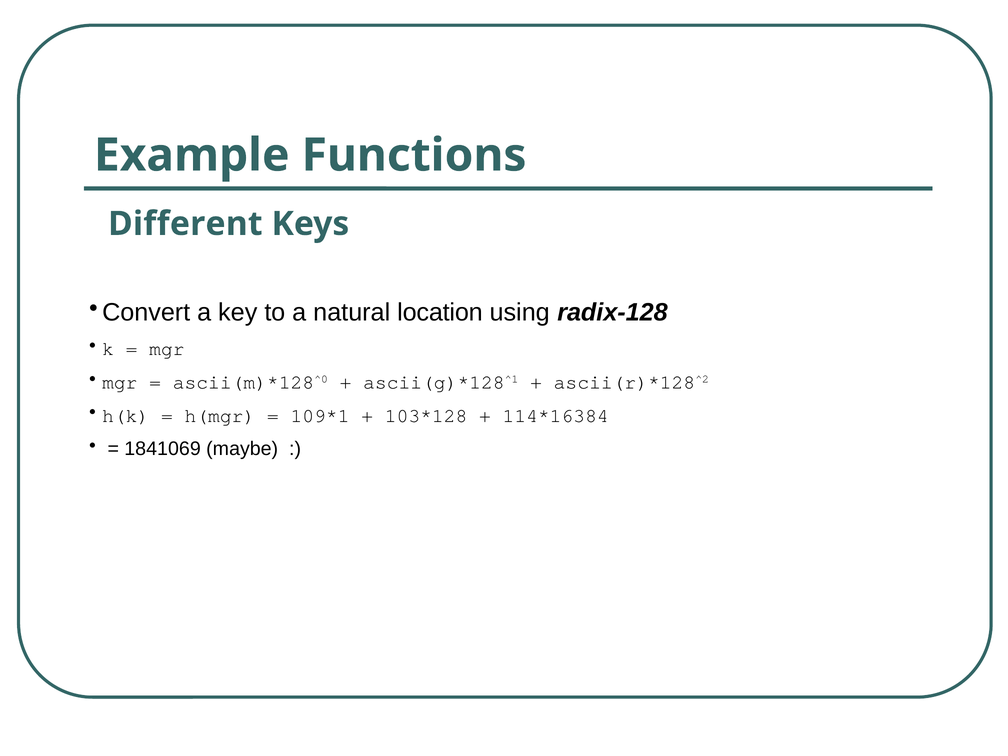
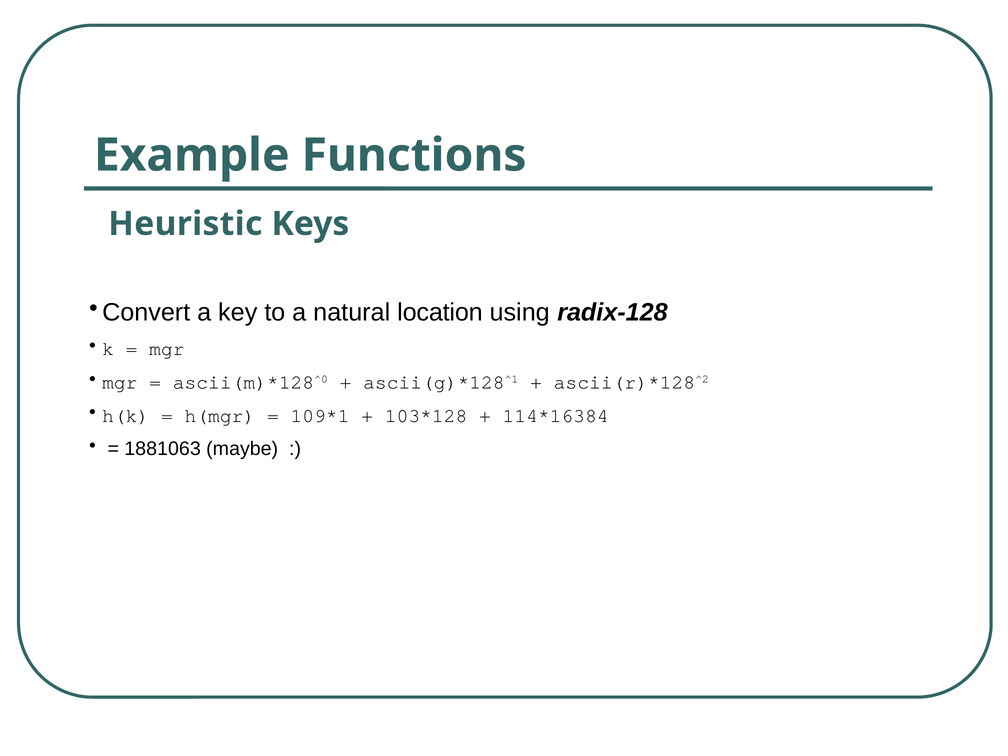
Different: Different -> Heuristic (185, 224)
1841069: 1841069 -> 1881063 (163, 449)
